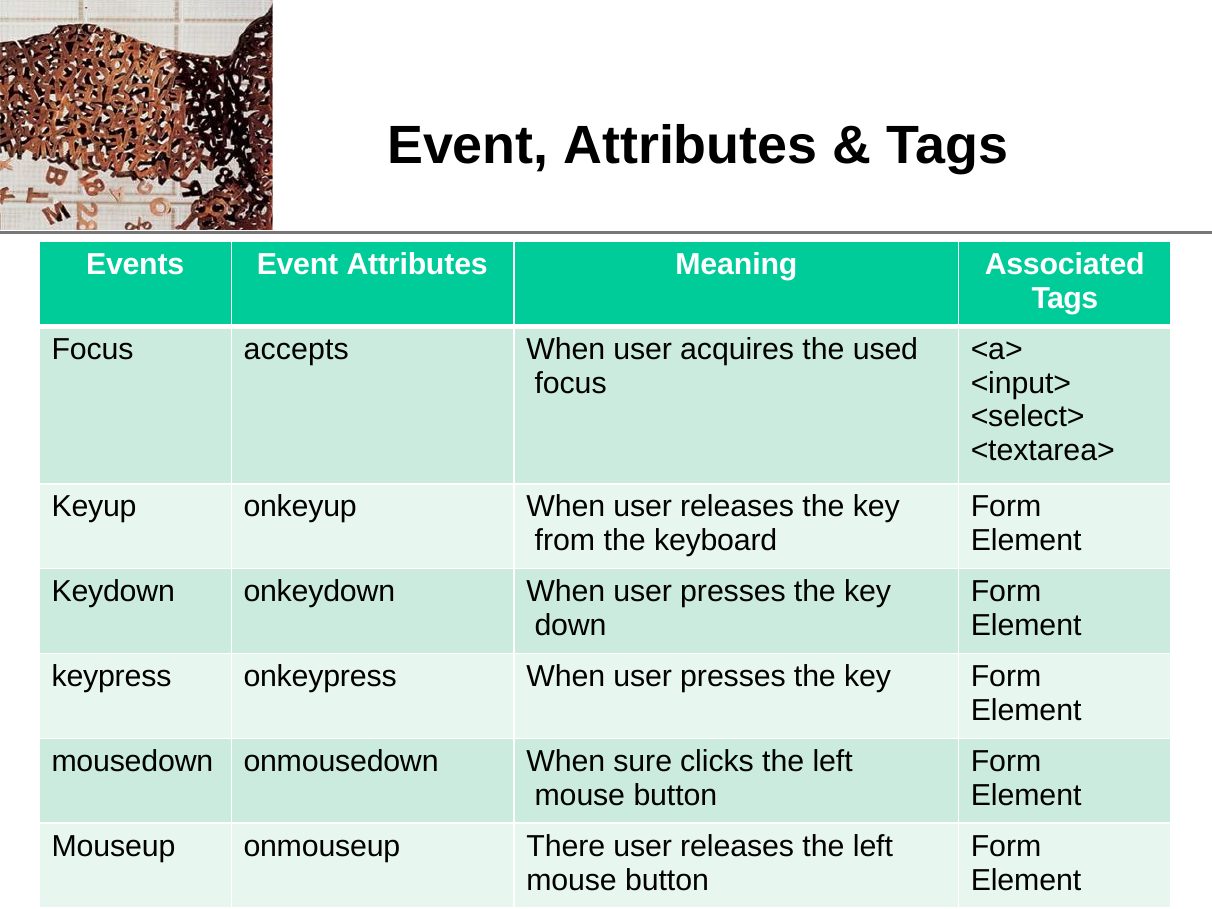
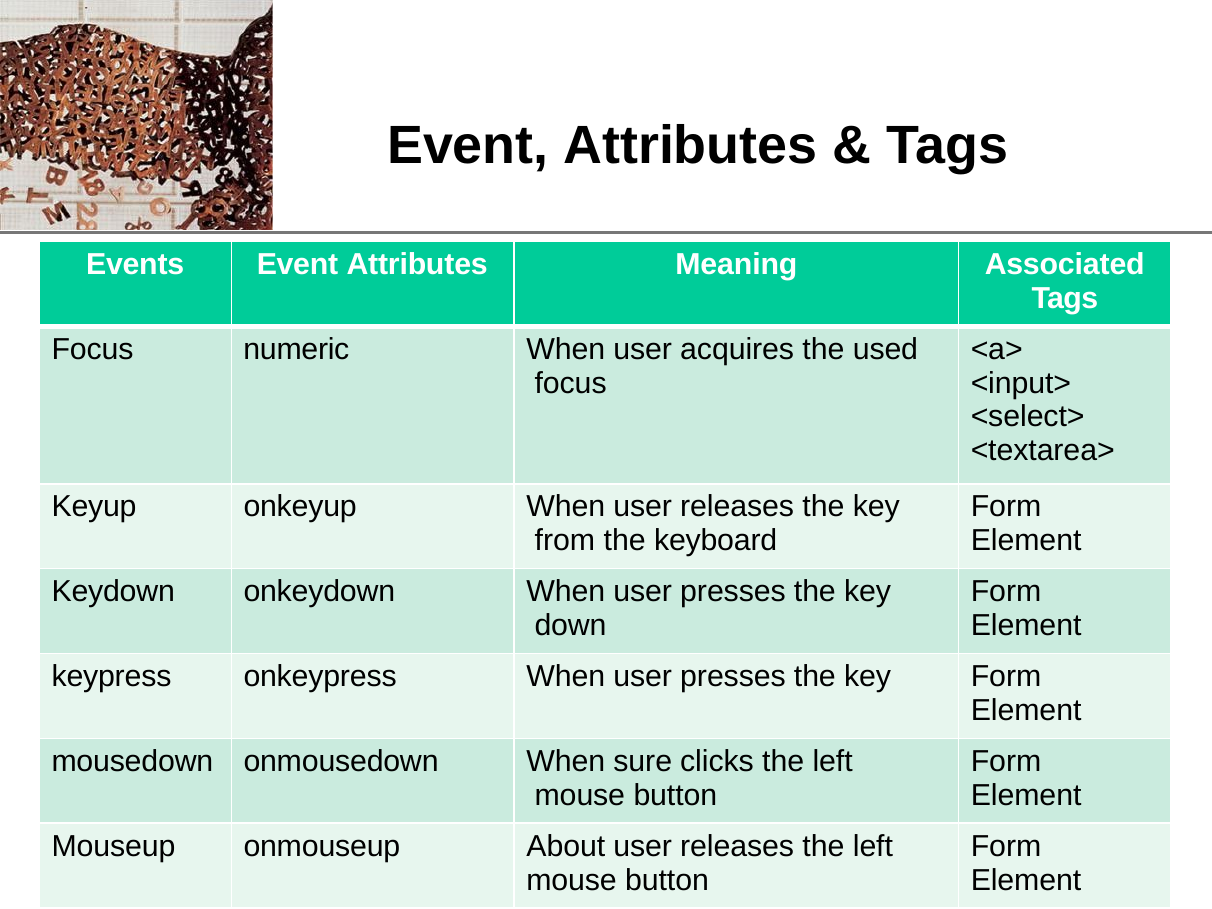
accepts: accepts -> numeric (296, 349)
There: There -> About (566, 846)
